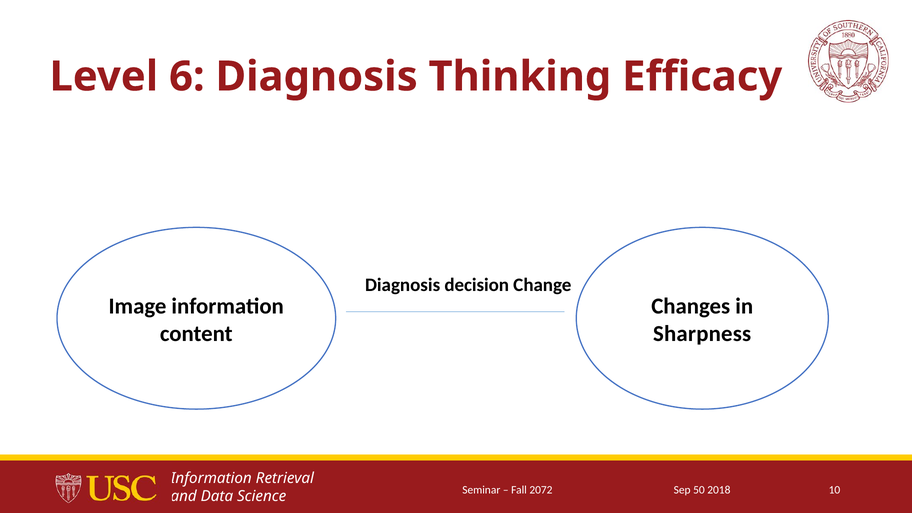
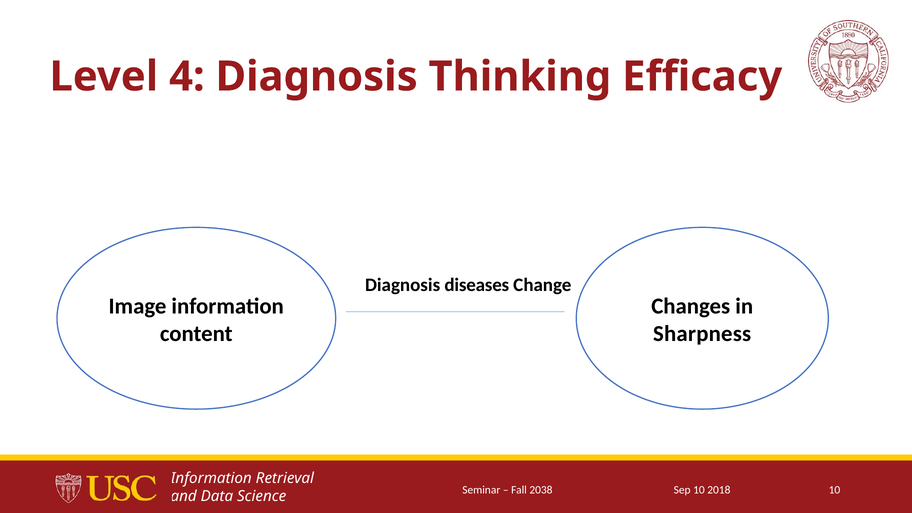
6: 6 -> 4 (187, 77)
decision: decision -> diseases (477, 285)
2072: 2072 -> 2038 (541, 490)
Sep 50: 50 -> 10 (699, 490)
